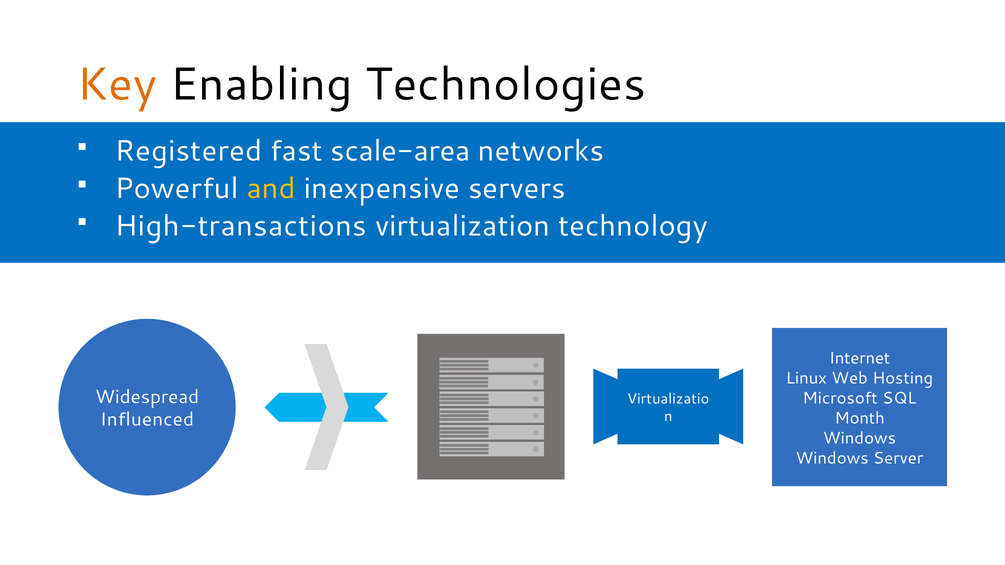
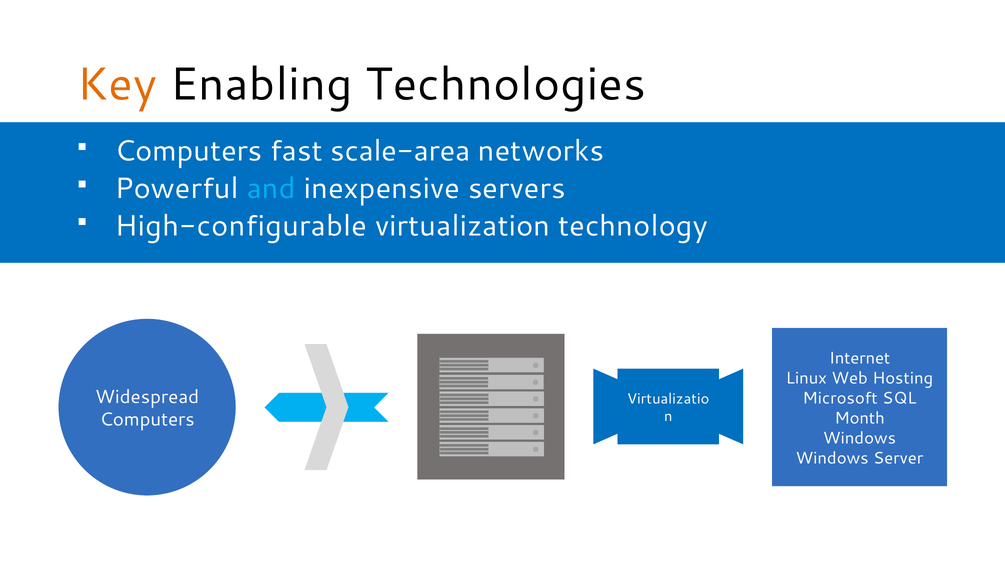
Registered: Registered -> Computers (188, 151)
and colour: yellow -> light blue (271, 189)
High-transactions: High-transactions -> High-configurable (241, 226)
Influenced: Influenced -> Computers (147, 420)
